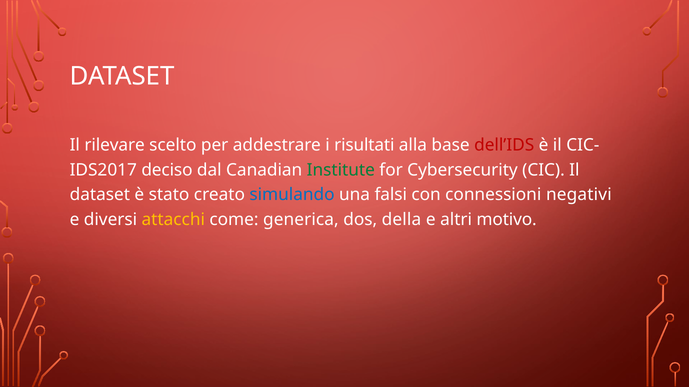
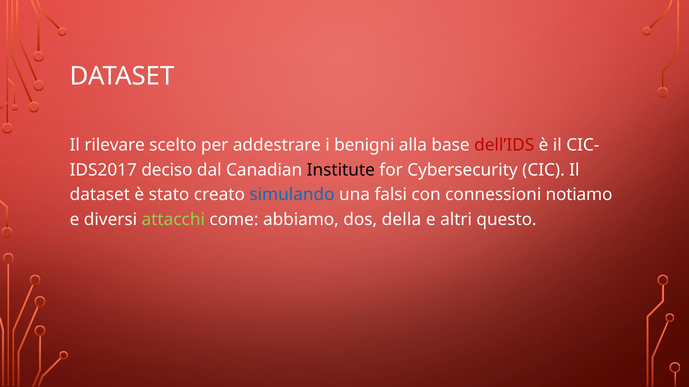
risultati: risultati -> benigni (364, 145)
Institute colour: green -> black (341, 170)
negativi: negativi -> notiamo (579, 195)
attacchi colour: yellow -> light green (173, 220)
generica: generica -> abbiamo (301, 220)
motivo: motivo -> questo (507, 220)
